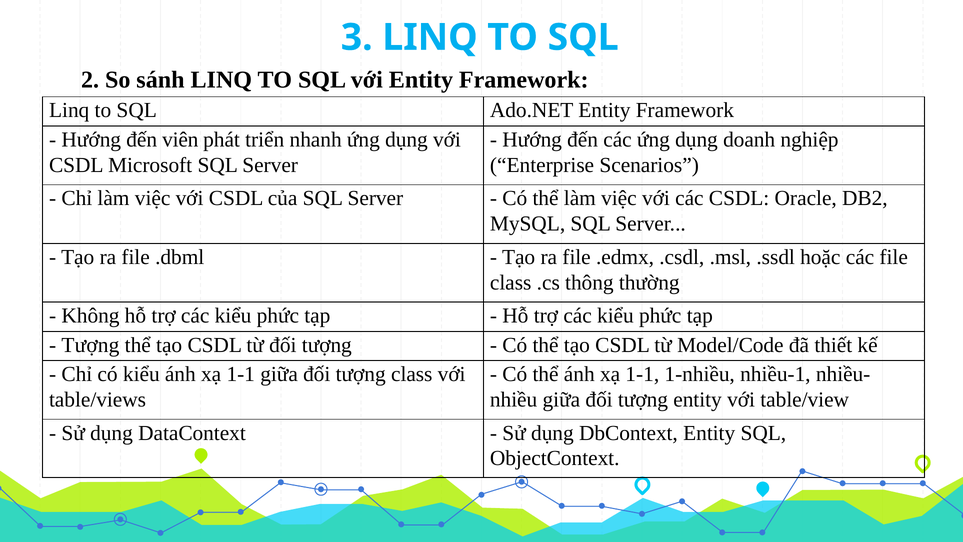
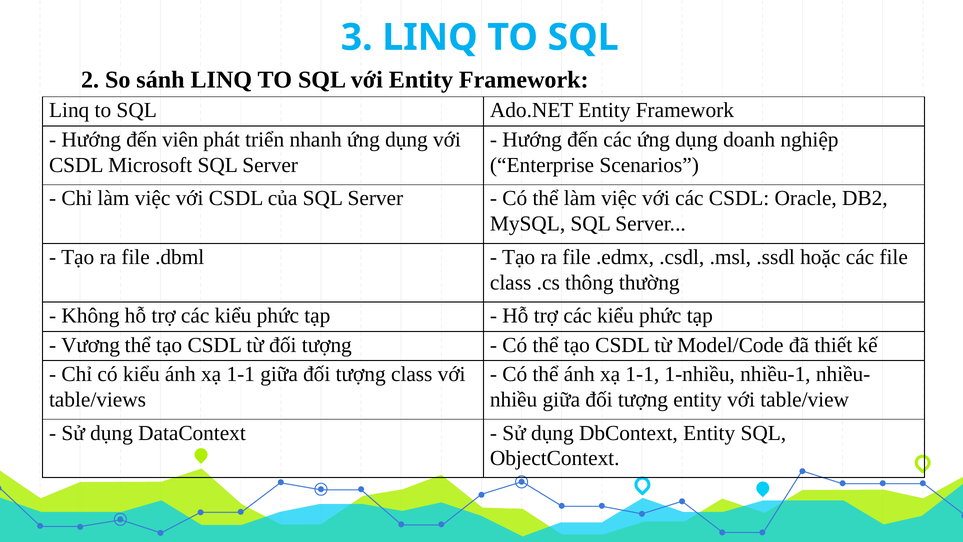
Tượng: Tượng -> Vương (91, 345)
